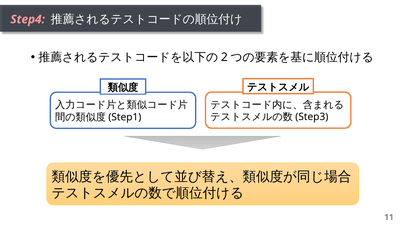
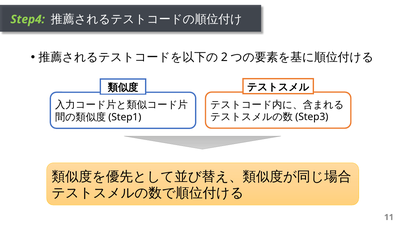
Step4 colour: pink -> light green (28, 19)
